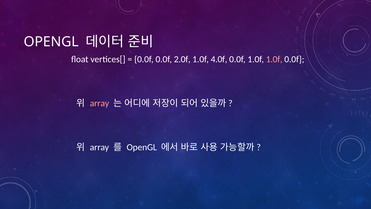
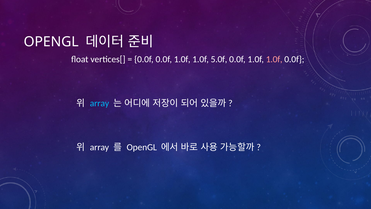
0.0f 0.0f 2.0f: 2.0f -> 1.0f (182, 59)
4.0f: 4.0f -> 5.0f (219, 59)
array colour: pink -> light blue (99, 103)
